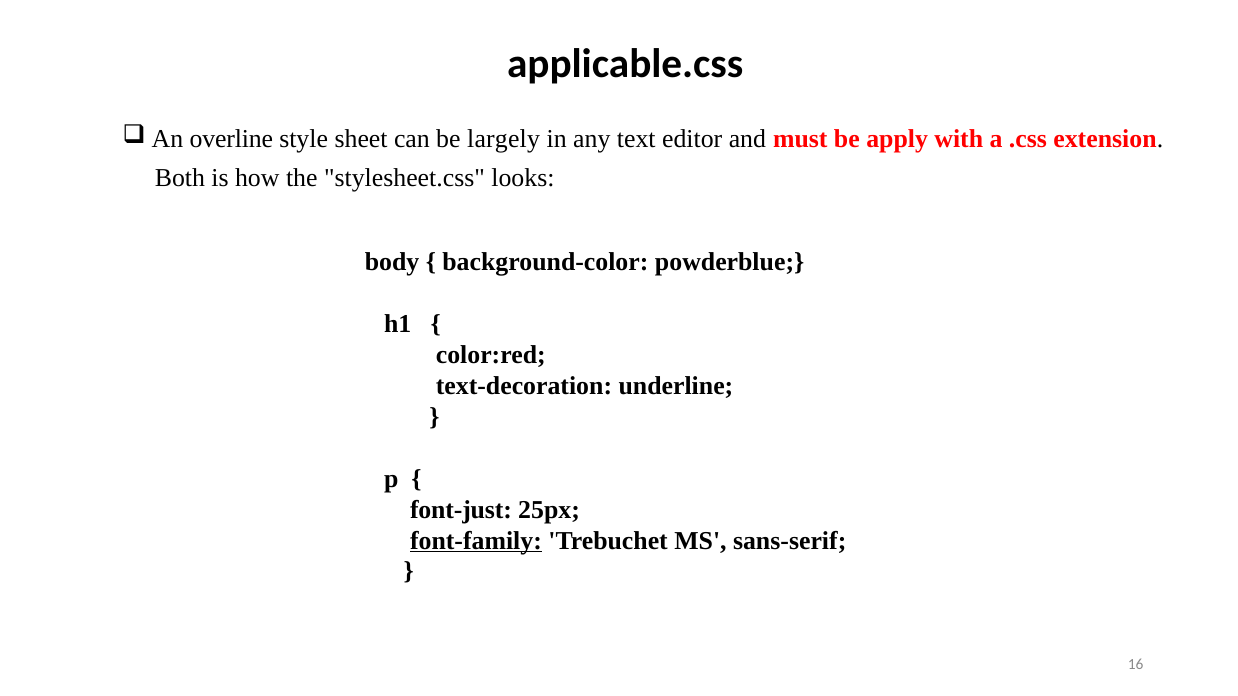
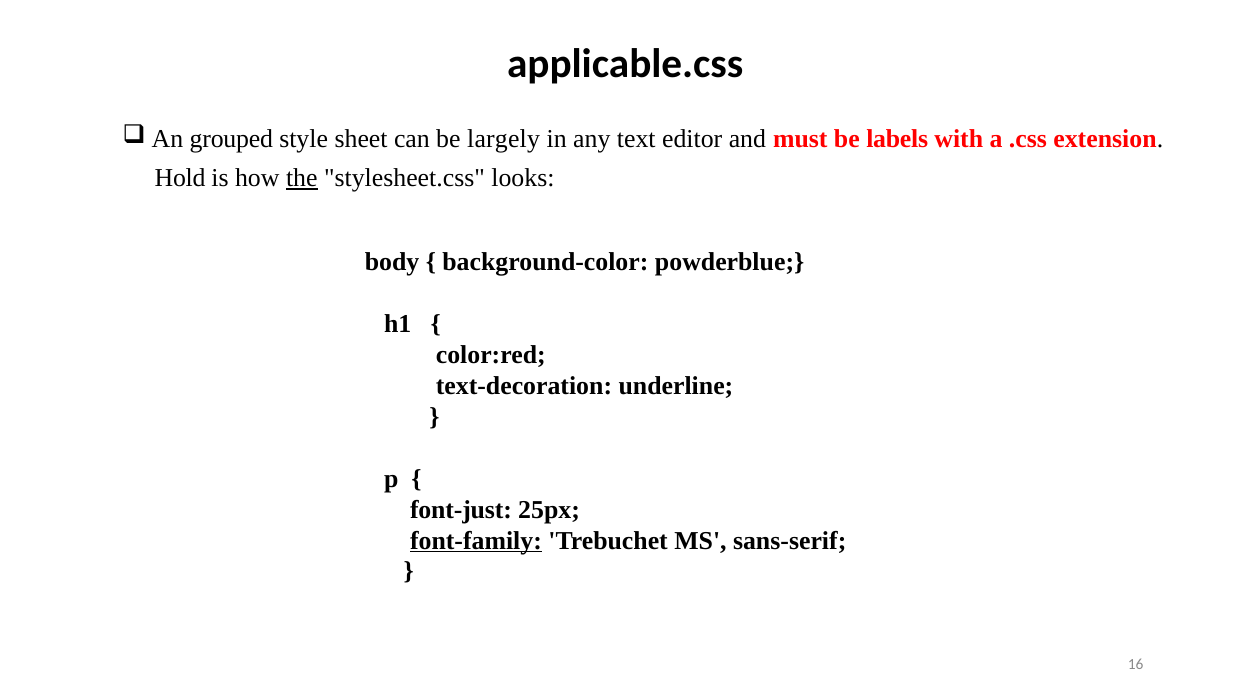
overline: overline -> grouped (231, 139)
apply: apply -> labels (897, 139)
Both: Both -> Hold (180, 178)
the underline: none -> present (302, 178)
